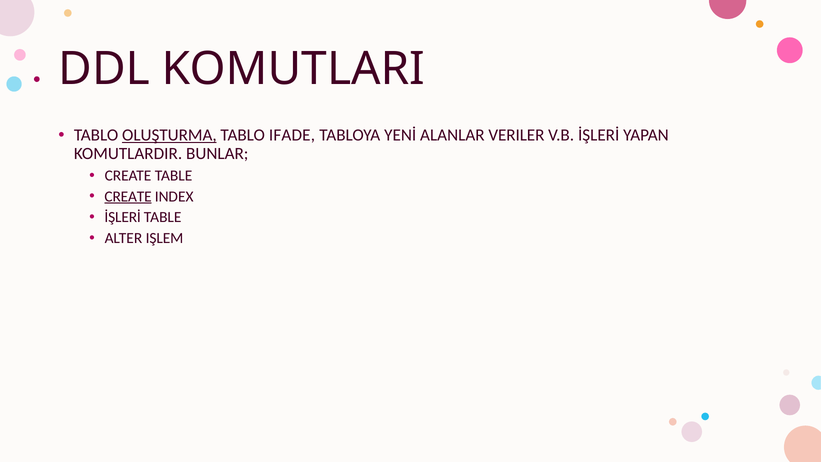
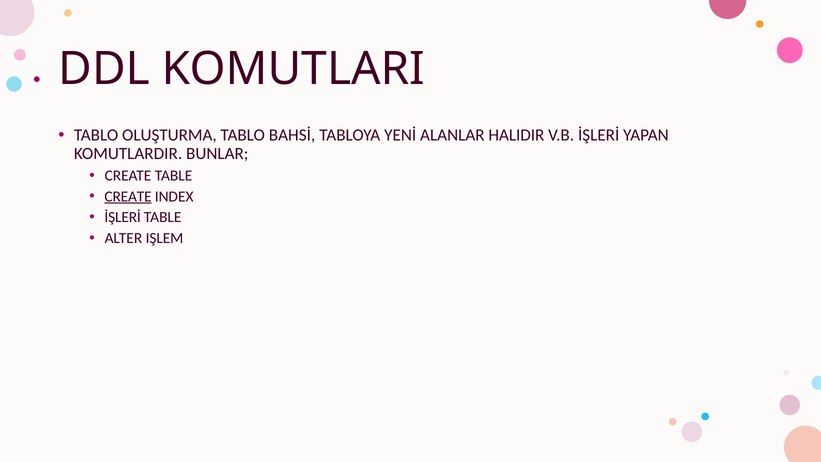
OLUŞTURMA underline: present -> none (169, 135)
IFADE: IFADE -> BAHSİ (292, 135)
VERILER: VERILER -> HALIDIR (516, 135)
